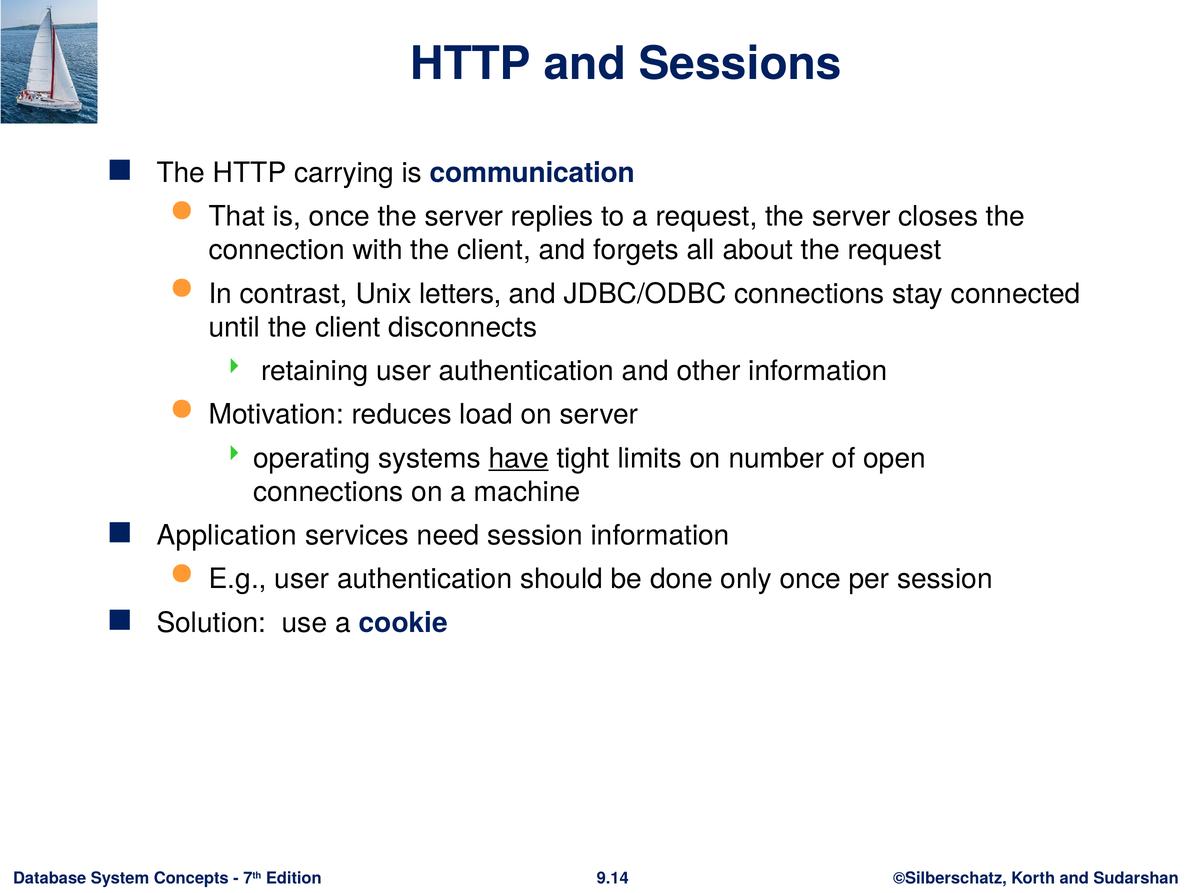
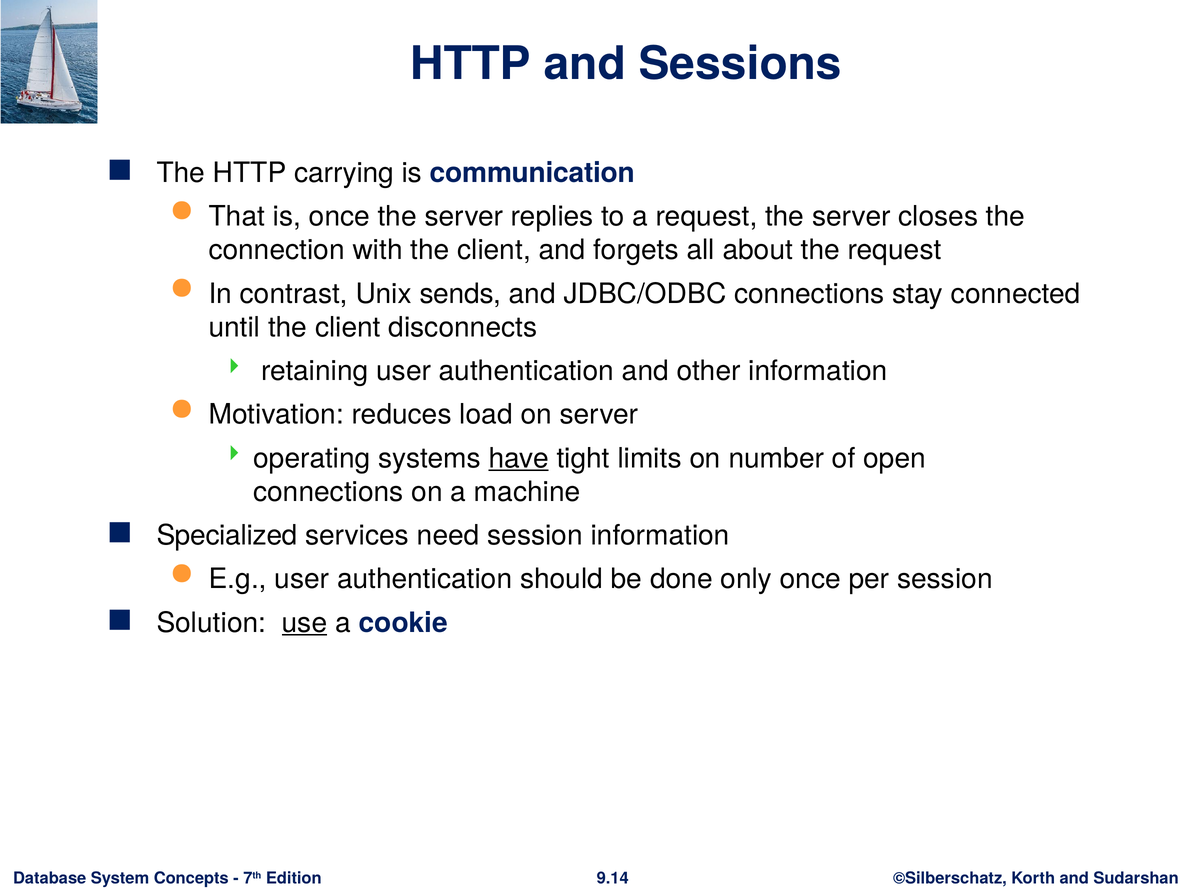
letters: letters -> sends (460, 294)
Application: Application -> Specialized (227, 536)
use underline: none -> present (304, 623)
